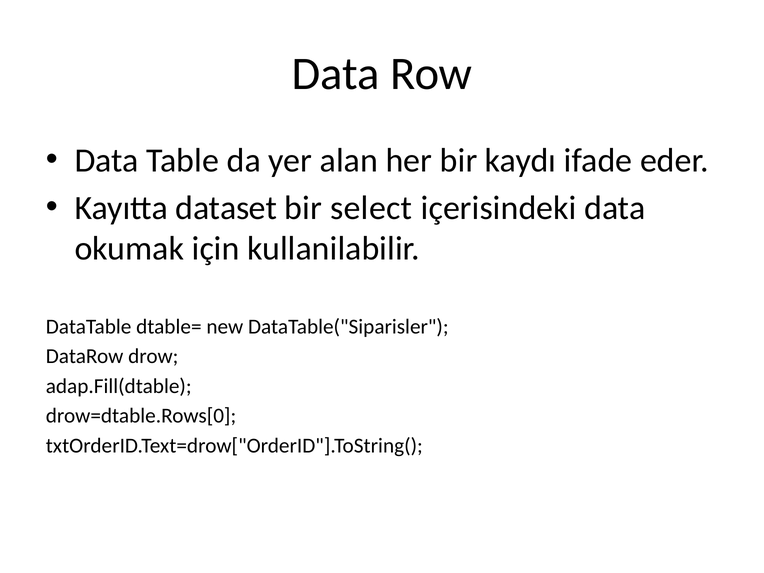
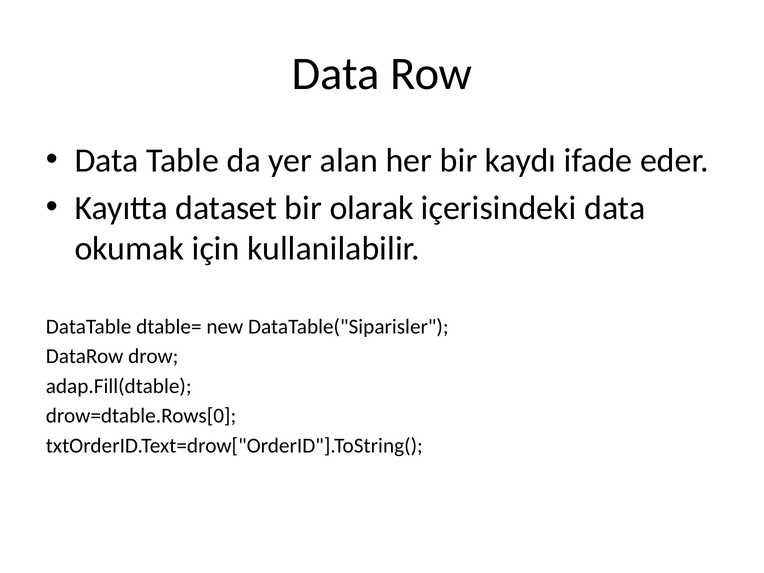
select: select -> olarak (372, 208)
